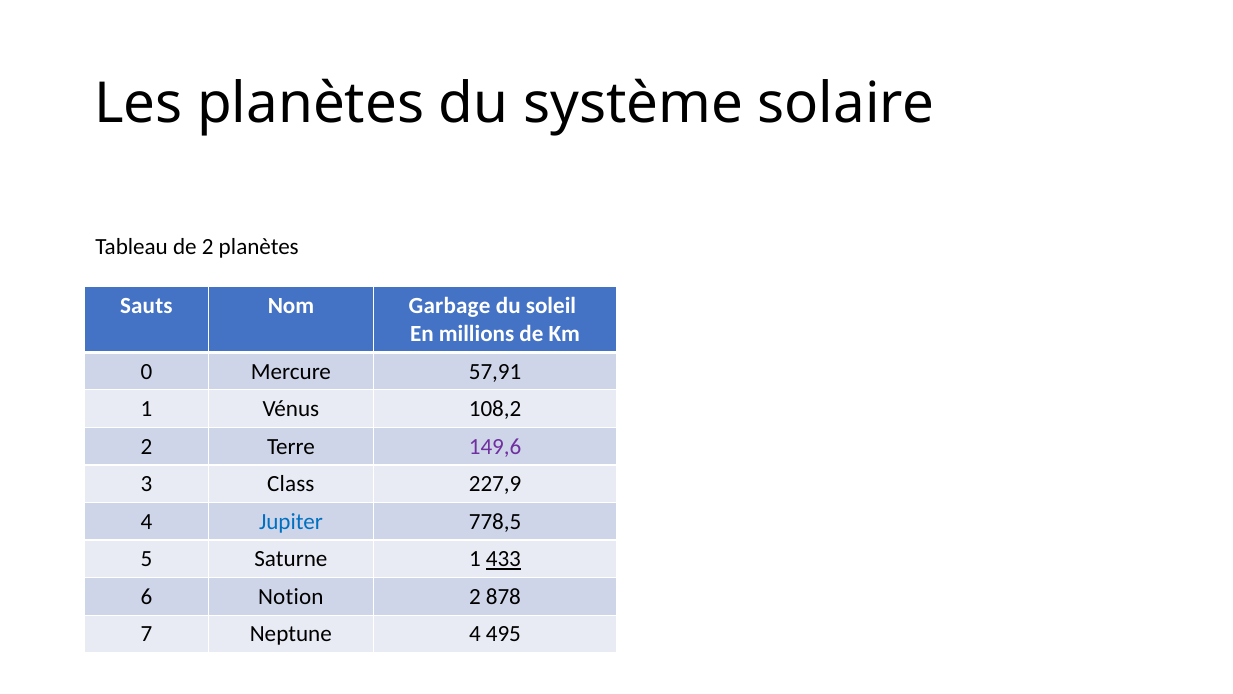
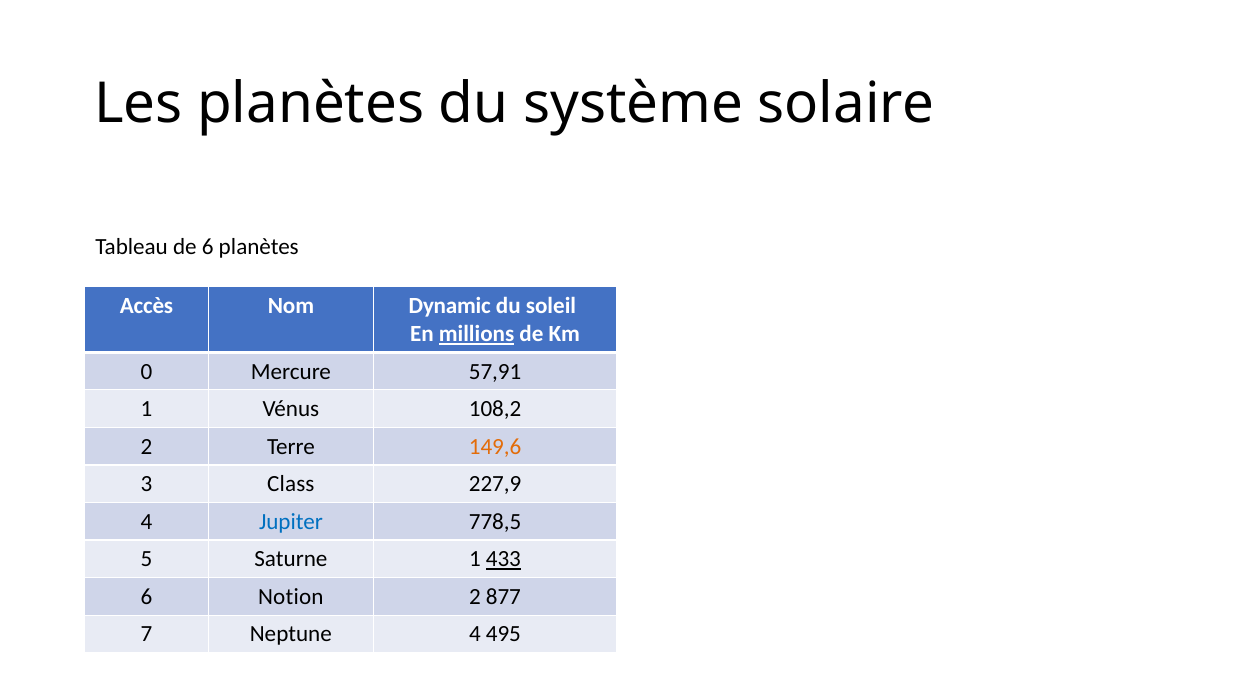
de 2: 2 -> 6 (208, 247)
Sauts: Sauts -> Accès (147, 305)
Garbage: Garbage -> Dynamic (450, 305)
millions underline: none -> present (477, 334)
149,6 colour: purple -> orange (495, 446)
878: 878 -> 877 (503, 596)
